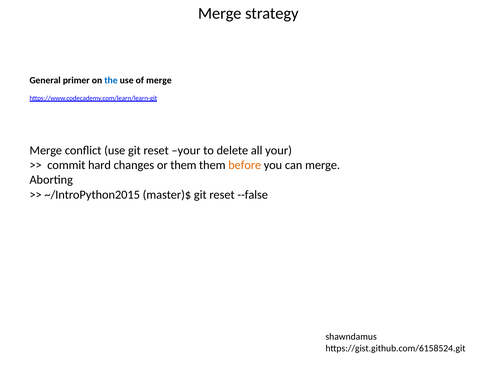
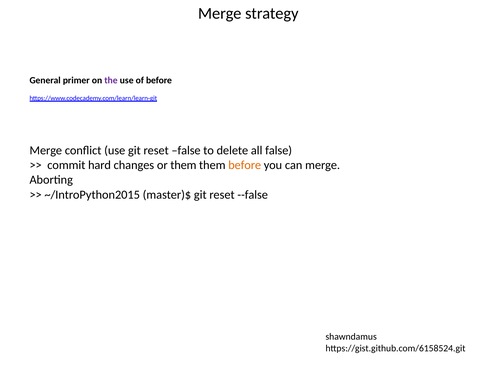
the colour: blue -> purple (111, 80)
of merge: merge -> before (159, 80)
reset your: your -> false (186, 150)
all your: your -> false (279, 150)
